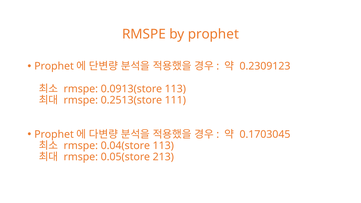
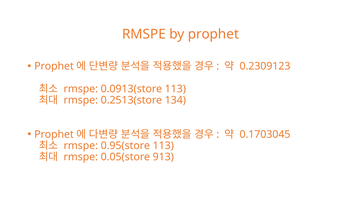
111: 111 -> 134 (175, 100)
0.04(store: 0.04(store -> 0.95(store (125, 146)
213: 213 -> 913 (163, 157)
